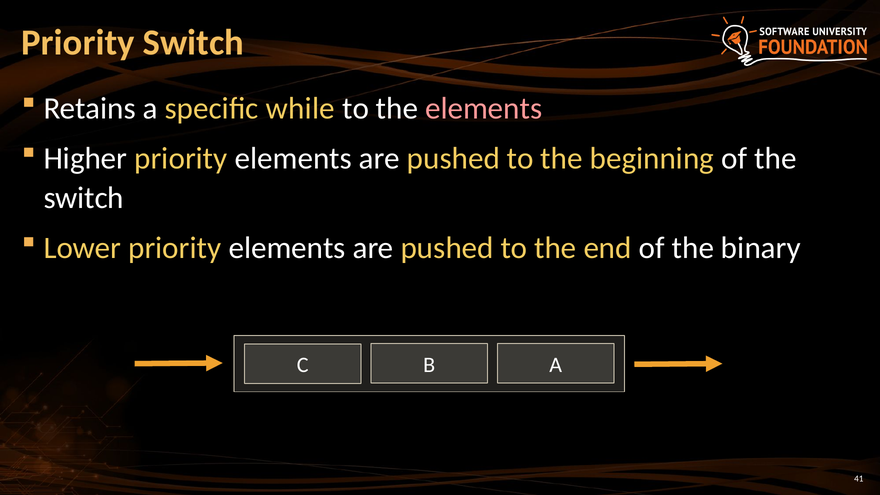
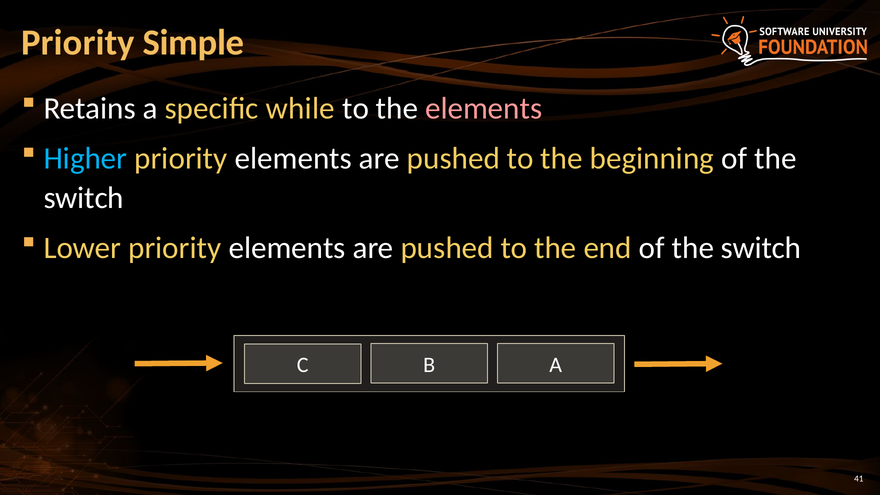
Priority Switch: Switch -> Simple (194, 43)
Higher colour: white -> light blue (85, 159)
end of the binary: binary -> switch (761, 248)
